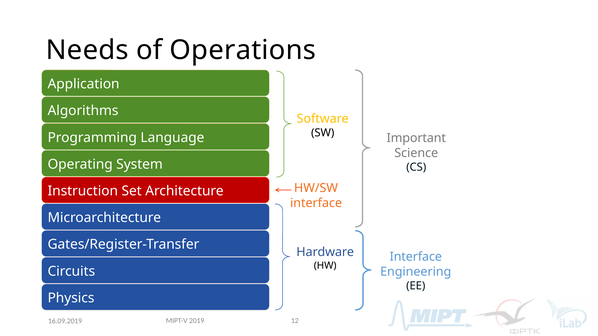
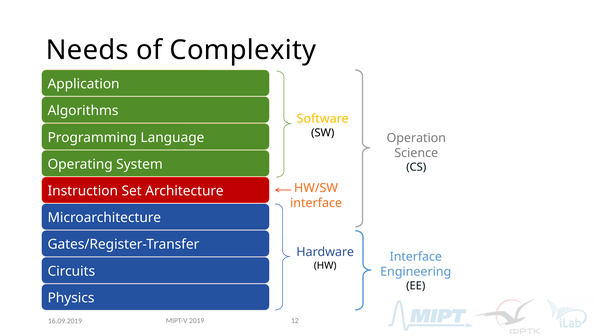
Operations: Operations -> Complexity (243, 50)
Important: Important -> Operation (416, 138)
